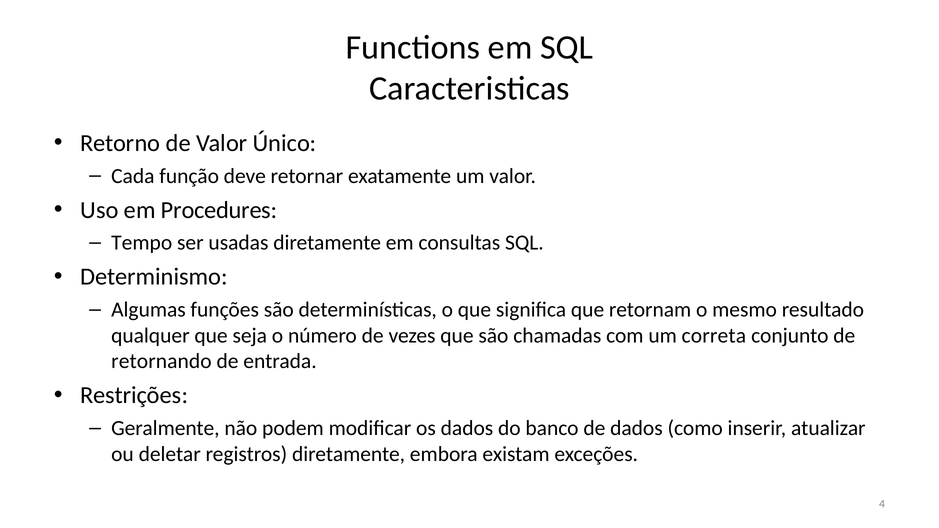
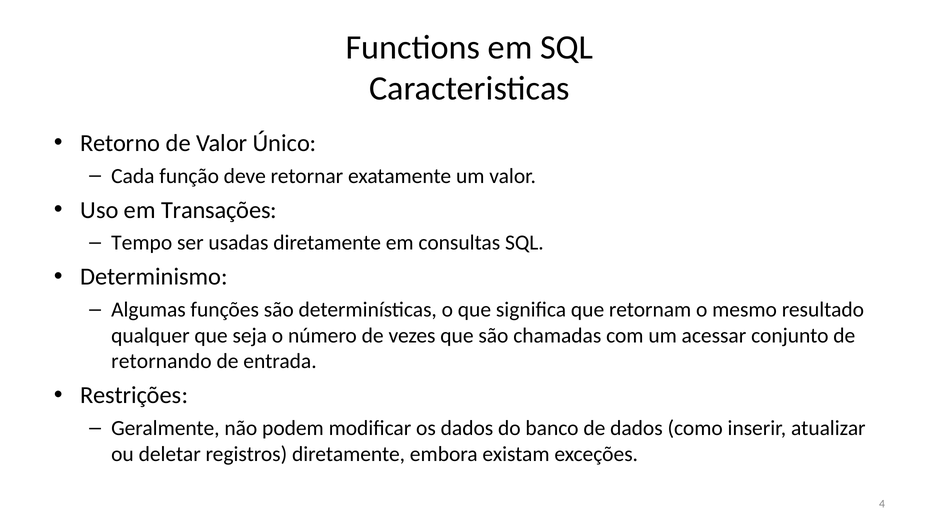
Procedures: Procedures -> Transações (219, 210)
correta: correta -> acessar (714, 336)
